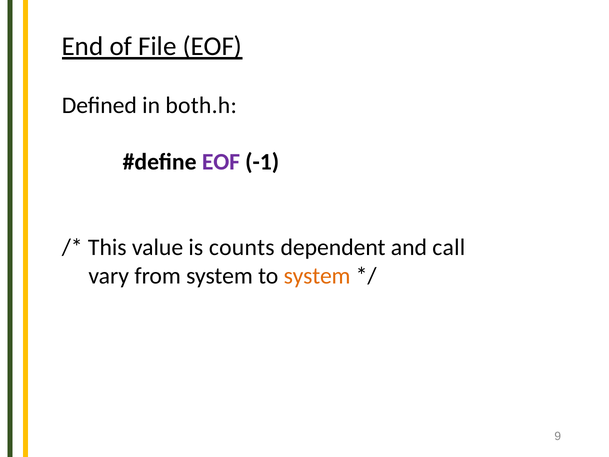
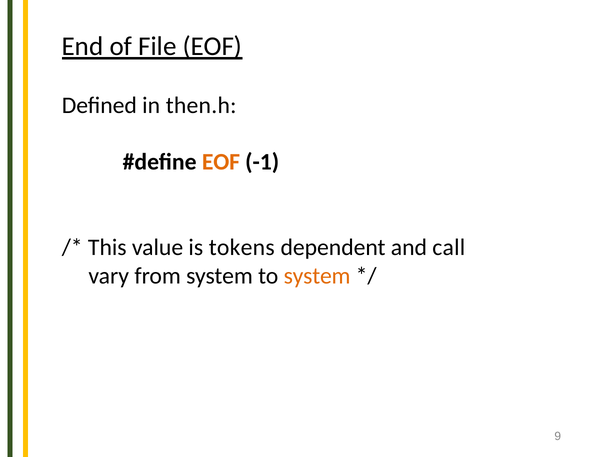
both.h: both.h -> then.h (201, 105)
EOF colour: purple -> orange (221, 162)
counts: counts -> tokens (242, 247)
